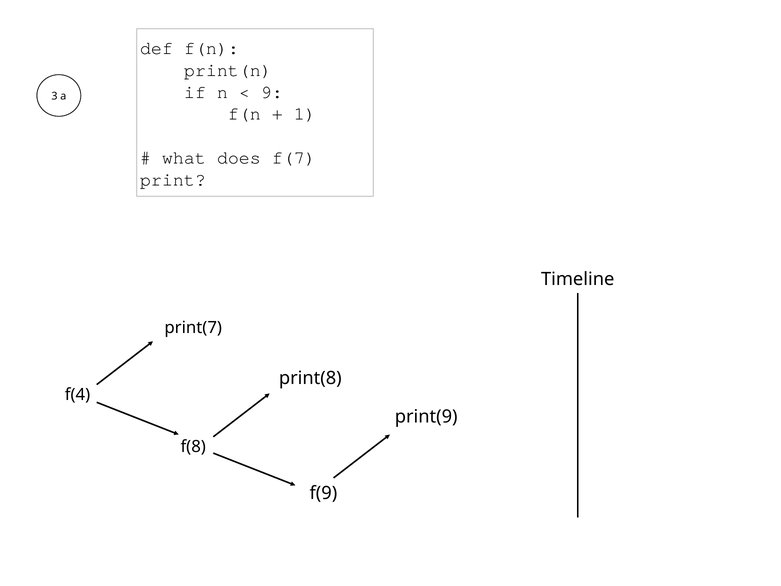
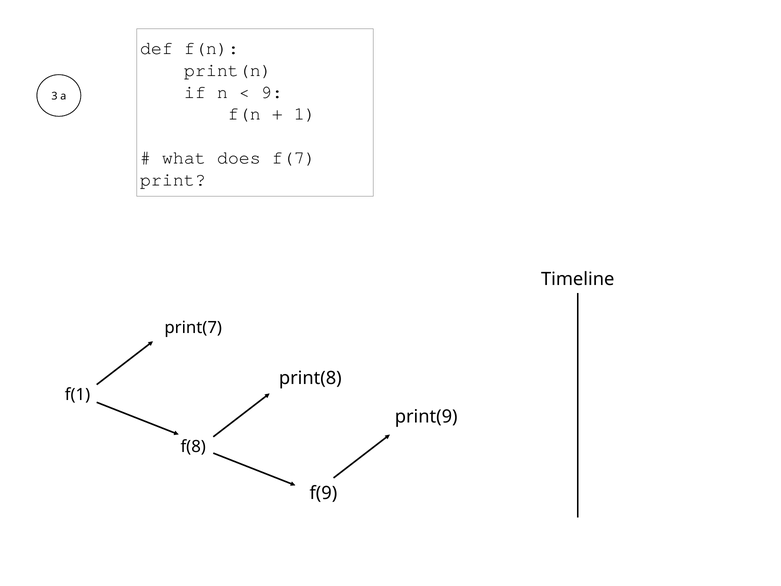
f(4: f(4 -> f(1 (77, 395)
